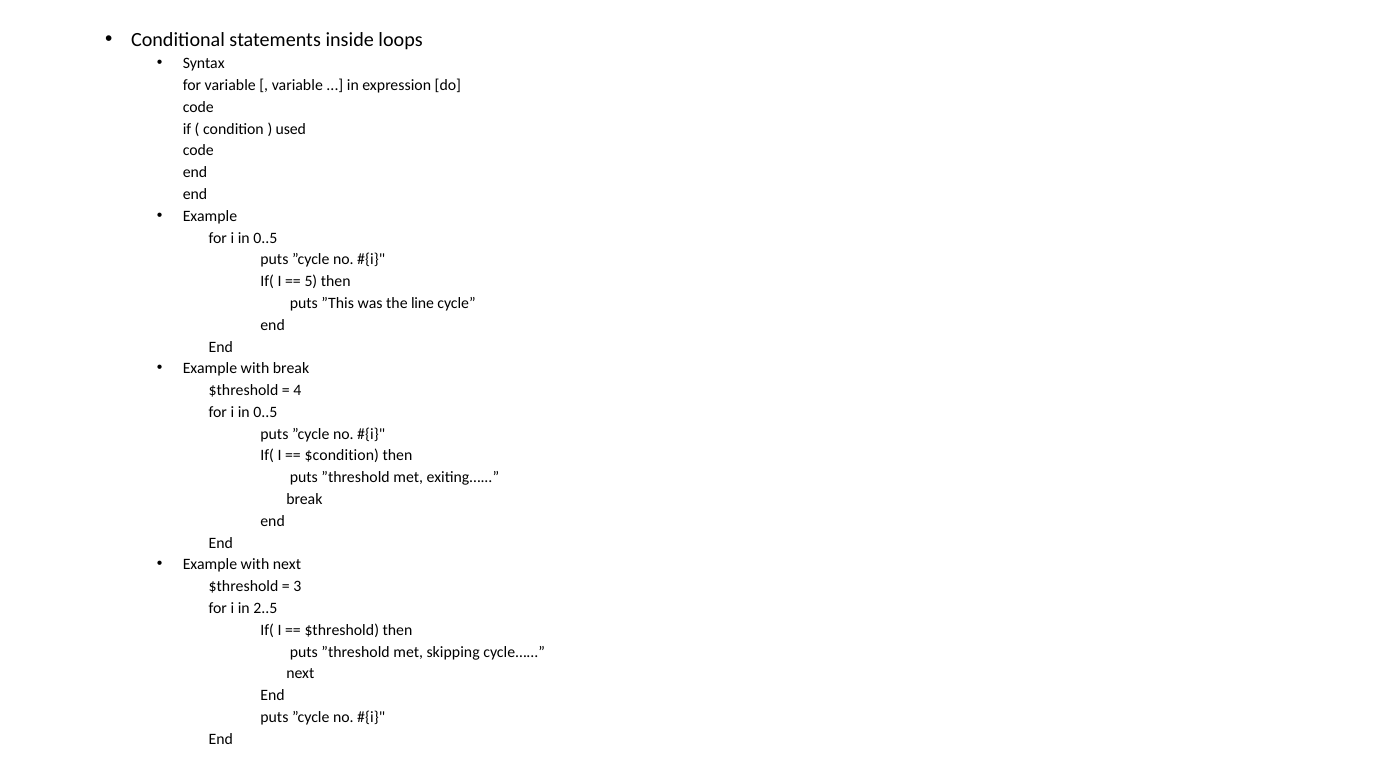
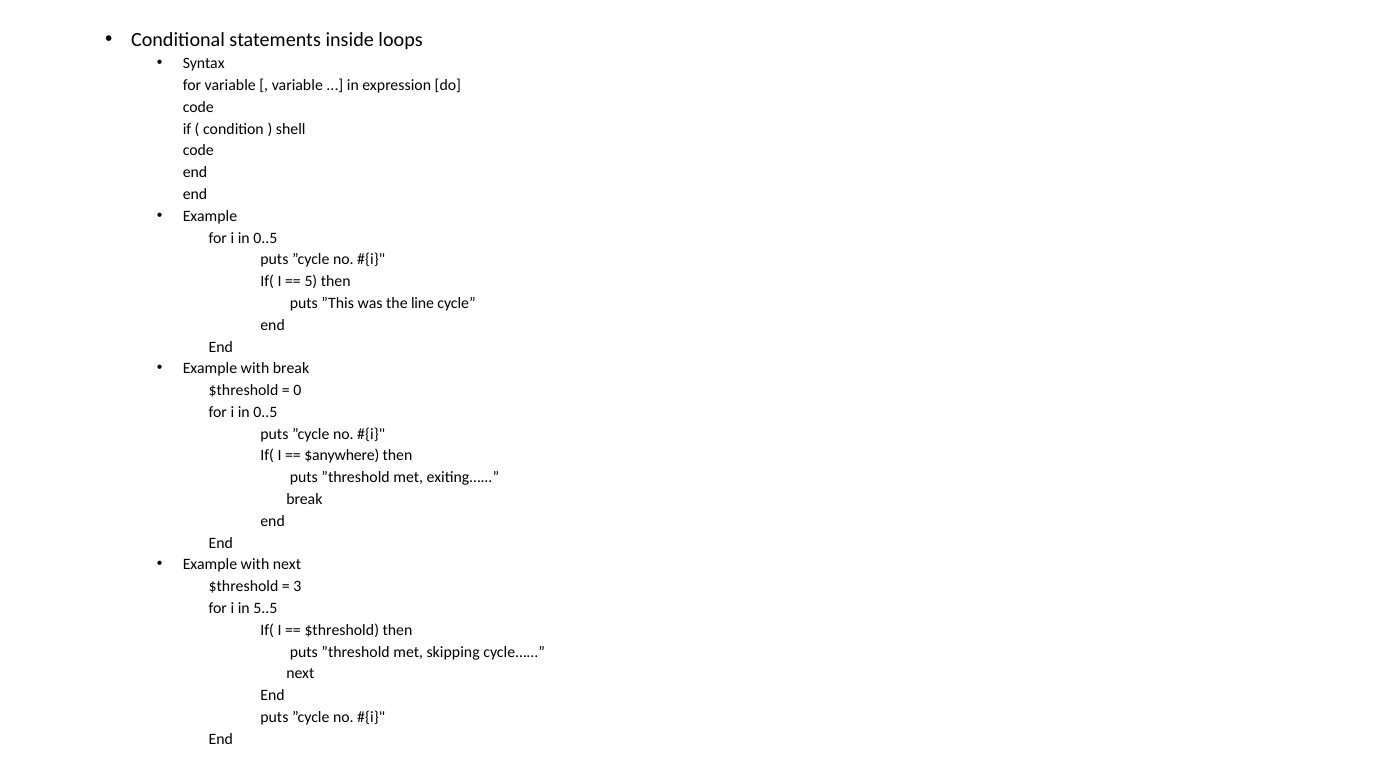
used: used -> shell (291, 129)
4: 4 -> 0 (297, 391)
$condition: $condition -> $anywhere (342, 456)
2..5: 2..5 -> 5..5 (265, 609)
